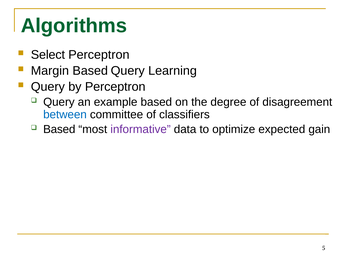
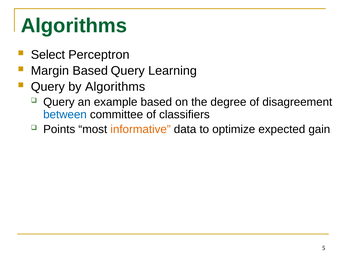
by Perceptron: Perceptron -> Algorithms (115, 86)
Based: Based -> Points (59, 129)
informative colour: purple -> orange (141, 129)
